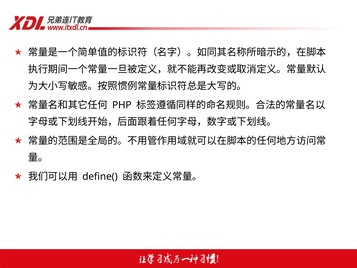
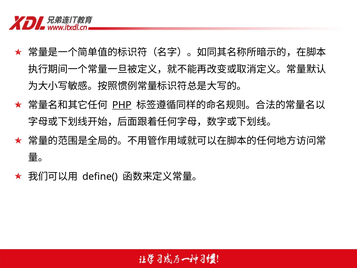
PHP underline: none -> present (122, 105)
